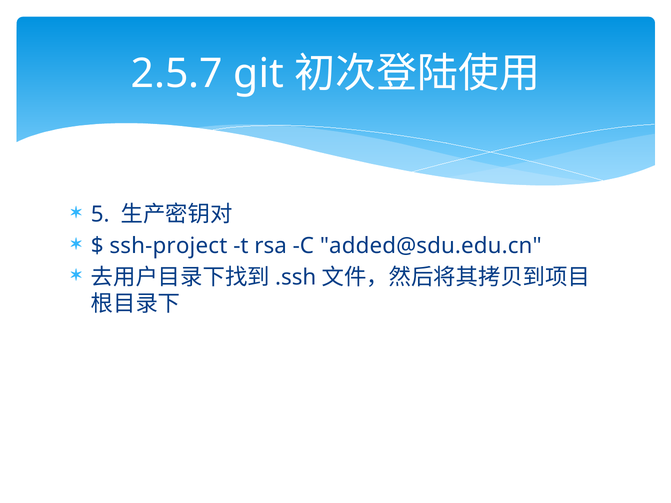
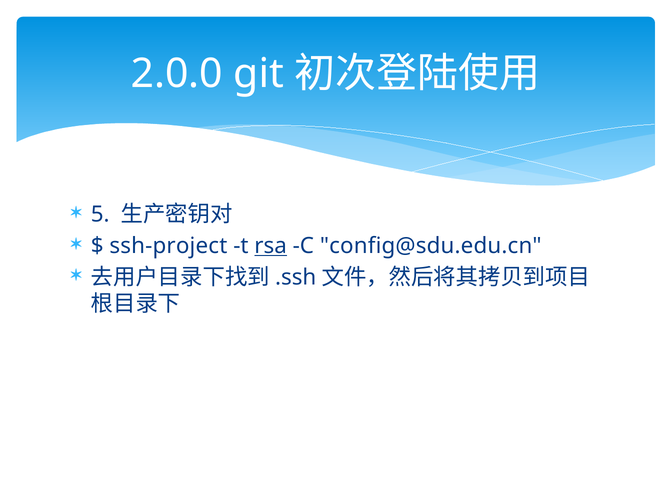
2.5.7: 2.5.7 -> 2.0.0 (177, 74)
rsa underline: none -> present (271, 246)
added@sdu.edu.cn: added@sdu.edu.cn -> config@sdu.edu.cn (431, 246)
